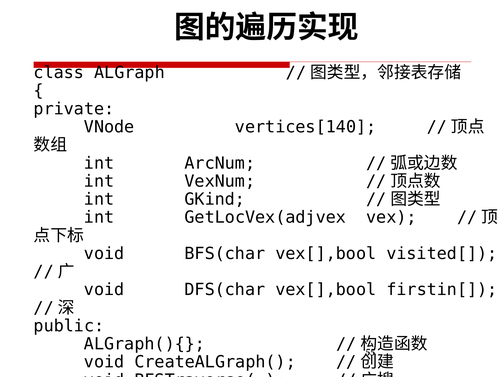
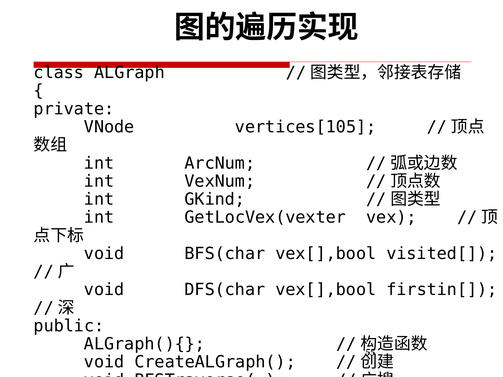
vertices[140: vertices[140 -> vertices[105 (306, 127)
GetLocVex(adjvex: GetLocVex(adjvex -> GetLocVex(vexter (265, 218)
